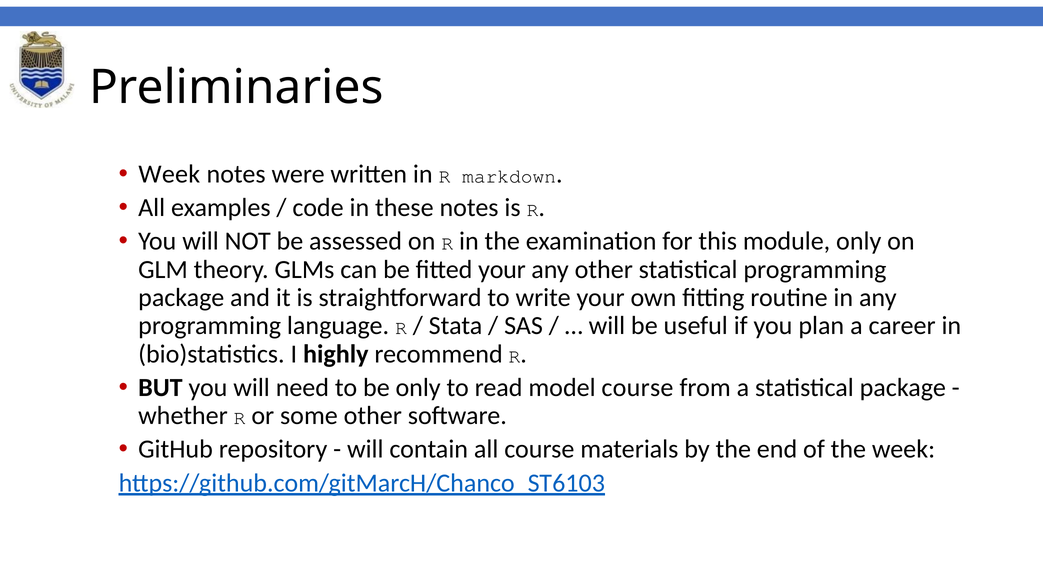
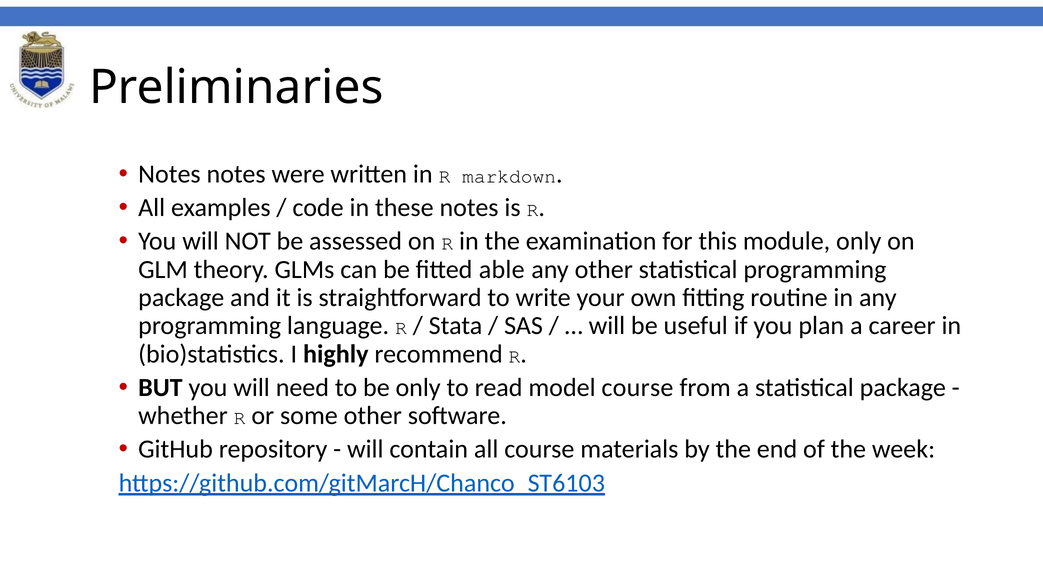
Week: Week -> Notes (169, 174)
fitted your: your -> able (502, 269)
